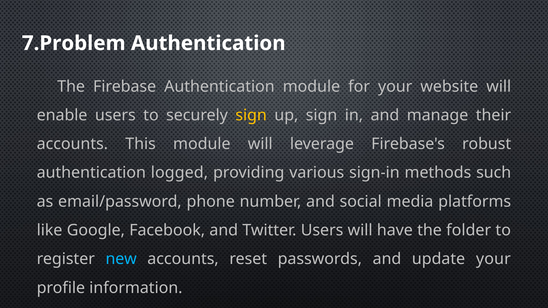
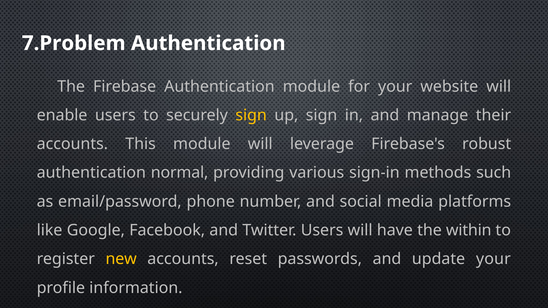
logged: logged -> normal (180, 173)
folder: folder -> within (469, 230)
new colour: light blue -> yellow (121, 259)
